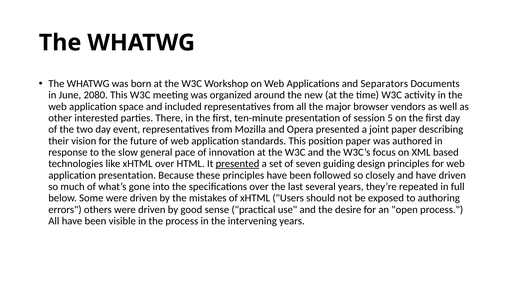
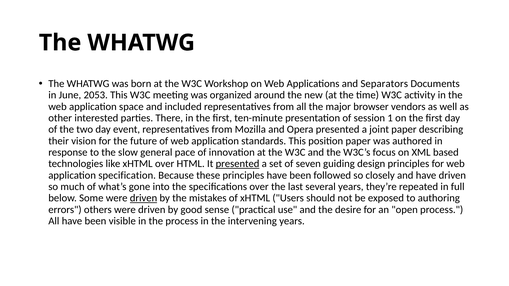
2080: 2080 -> 2053 (96, 95)
5: 5 -> 1 (390, 118)
application presentation: presentation -> specification (127, 175)
driven underline: none -> present (144, 198)
